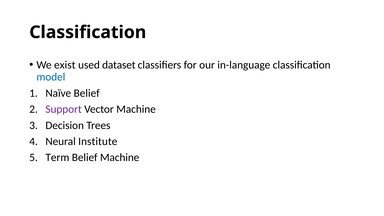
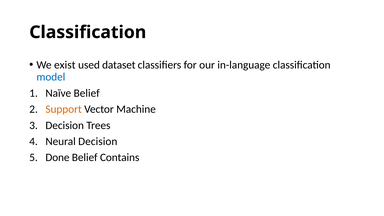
Support colour: purple -> orange (64, 109)
Neural Institute: Institute -> Decision (98, 141)
Term: Term -> Done (57, 158)
Belief Machine: Machine -> Contains (120, 158)
